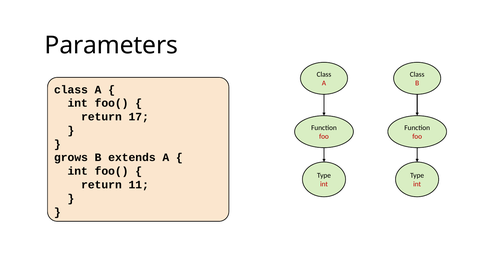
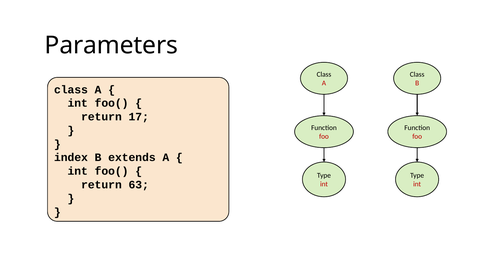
grows: grows -> index (71, 158)
11: 11 -> 63 (139, 185)
